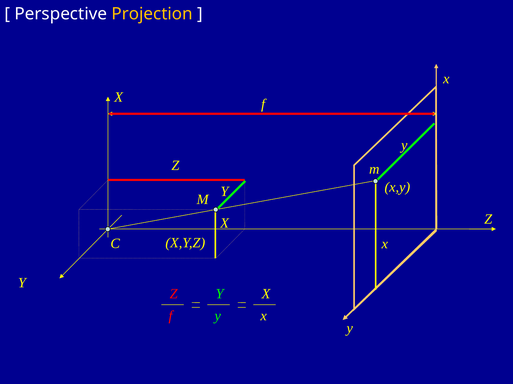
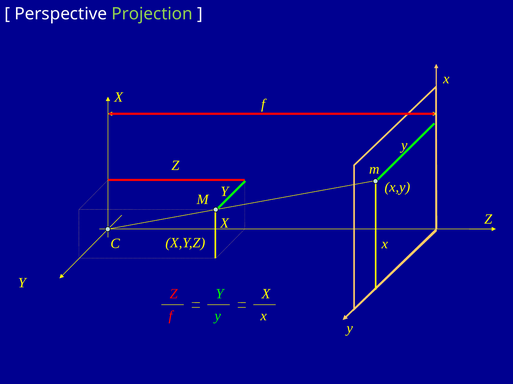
Projection colour: yellow -> light green (152, 14)
